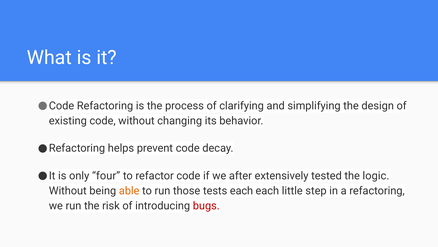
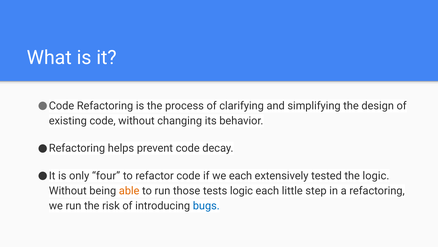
we after: after -> each (241, 175)
tests each: each -> logic (241, 190)
bugs colour: red -> blue (206, 205)
